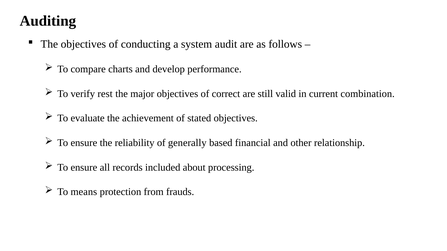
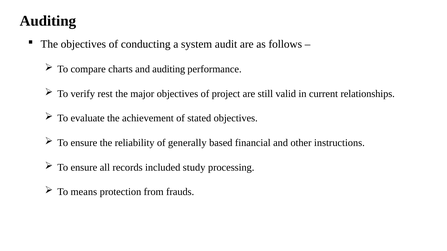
and develop: develop -> auditing (169, 69)
correct: correct -> project (226, 94)
combination: combination -> relationships (368, 94)
relationship: relationship -> instructions (339, 143)
about: about -> study (194, 168)
